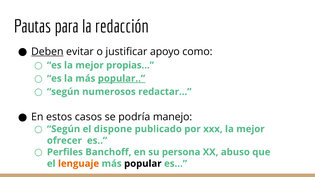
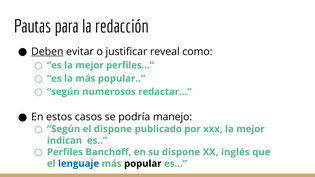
apoyo: apoyo -> reveal (165, 52)
propias…: propias… -> perfiles… (130, 65)
popular underline: present -> none (121, 79)
ofrecer: ofrecer -> indican (64, 141)
su persona: persona -> dispone (181, 152)
abuso: abuso -> inglés (235, 152)
lenguaje colour: orange -> blue (79, 164)
